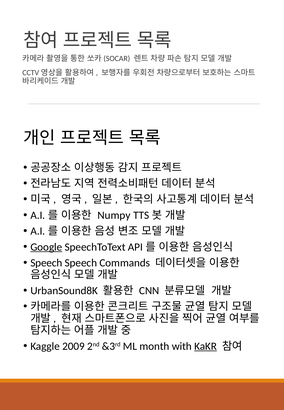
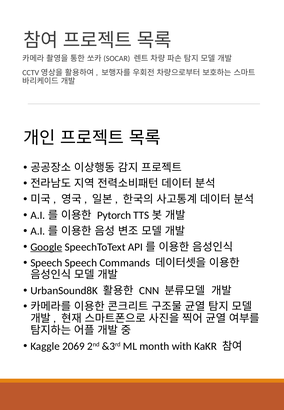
Numpy: Numpy -> Pytorch (114, 215)
2009: 2009 -> 2069 (73, 346)
KaKR underline: present -> none (206, 346)
